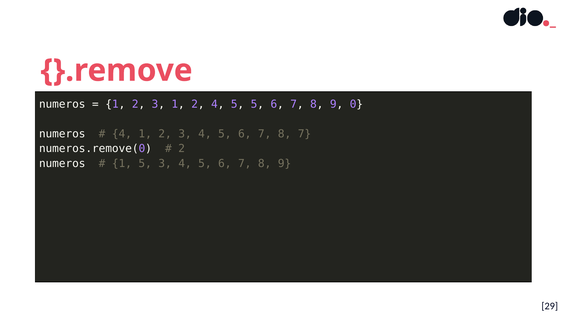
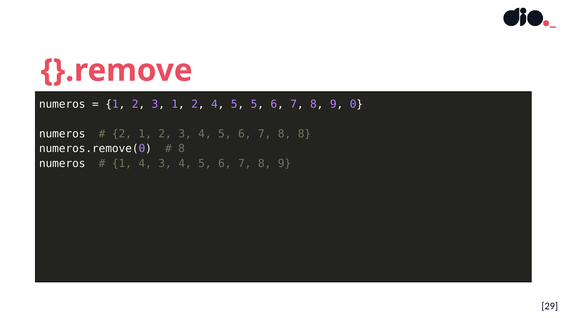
4: 4 -> 2 (122, 134)
8 7: 7 -> 8 (304, 134)
2: 2 -> 8 (182, 149)
1 5: 5 -> 4 (145, 164)
